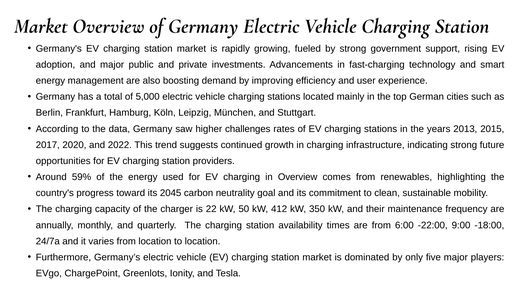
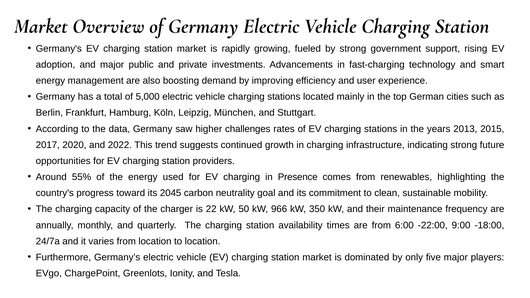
59%: 59% -> 55% (82, 177)
in Overview: Overview -> Presence (298, 177)
412: 412 -> 966 (279, 209)
